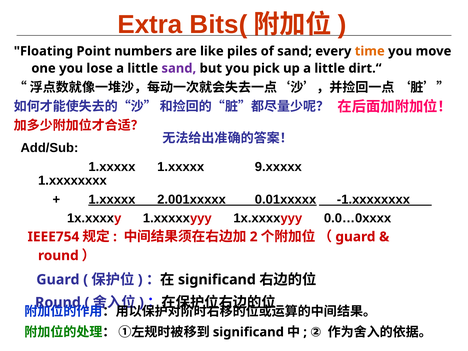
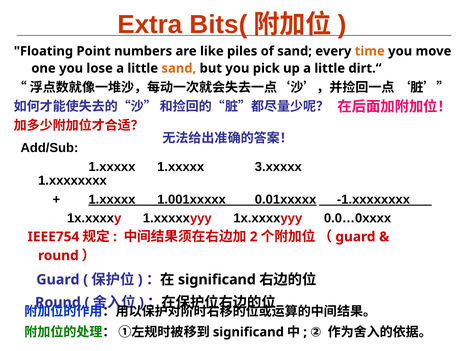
sand colour: purple -> orange (179, 68)
9.xxxxx: 9.xxxxx -> 3.xxxxx (278, 167)
2.001xxxxx: 2.001xxxxx -> 1.001xxxxx (192, 199)
